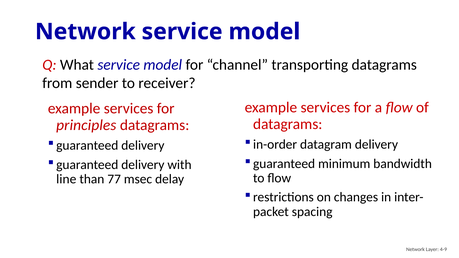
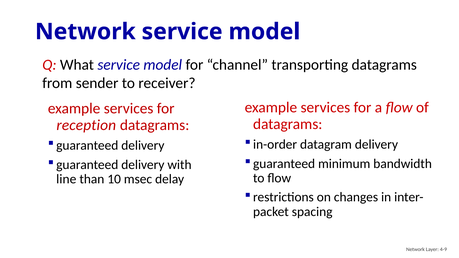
principles: principles -> reception (86, 125)
77: 77 -> 10 (114, 179)
